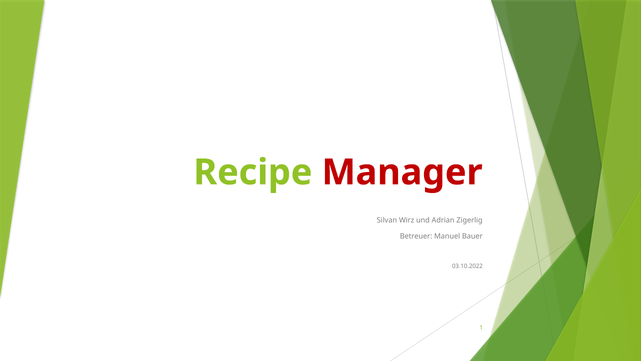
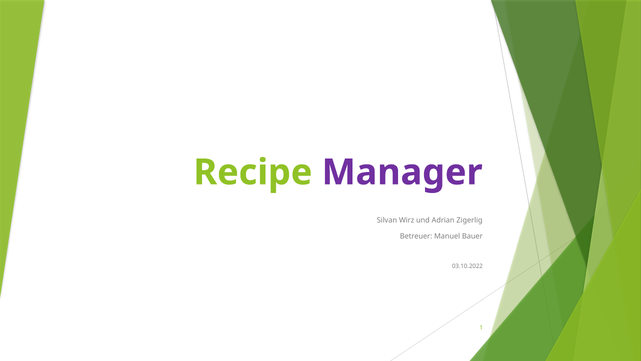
Manager colour: red -> purple (402, 172)
